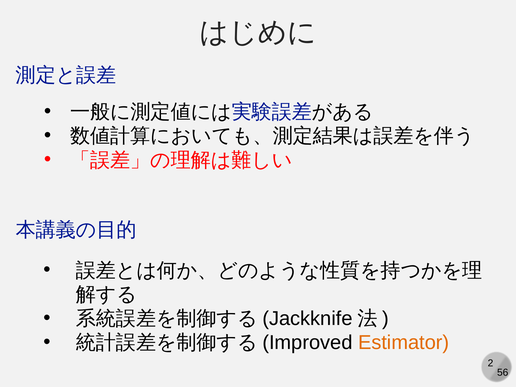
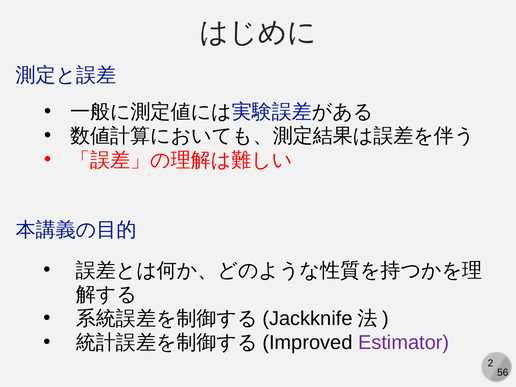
Estimator colour: orange -> purple (404, 343)
